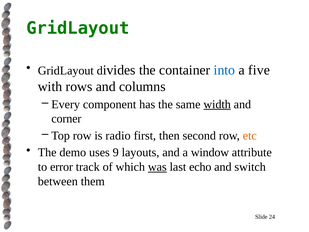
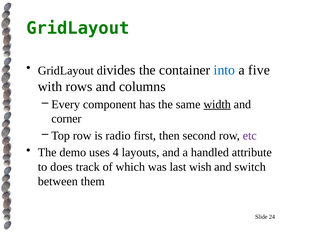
etc colour: orange -> purple (250, 135)
9: 9 -> 4 (116, 152)
window: window -> handled (210, 152)
error: error -> does (61, 167)
was underline: present -> none (157, 167)
echo: echo -> wish (200, 167)
